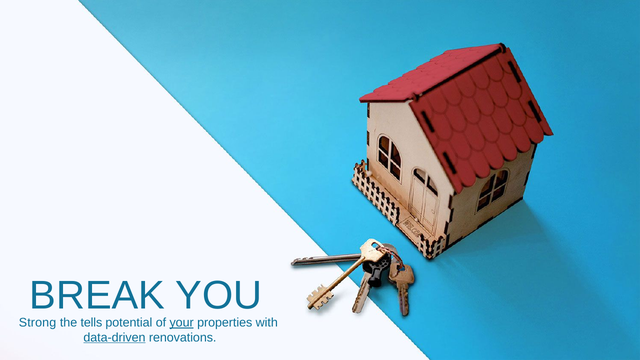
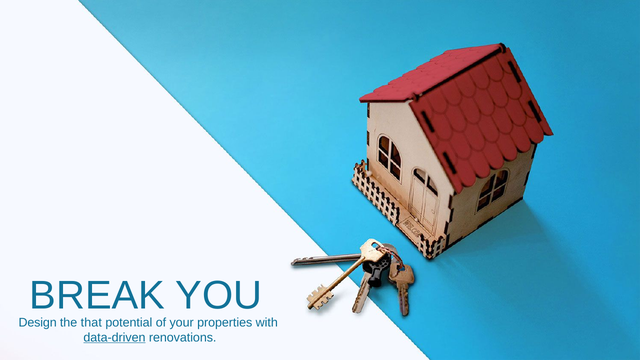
Strong: Strong -> Design (38, 323)
tells: tells -> that (91, 323)
your underline: present -> none (182, 323)
